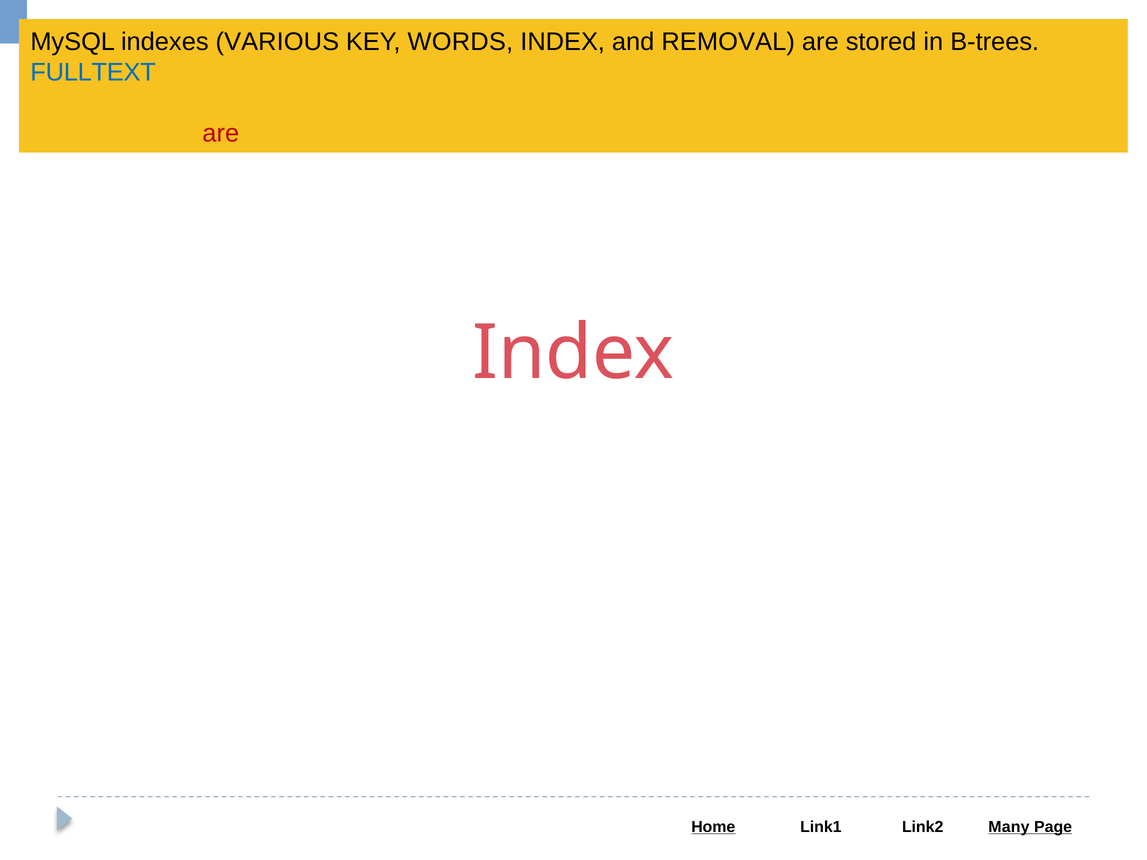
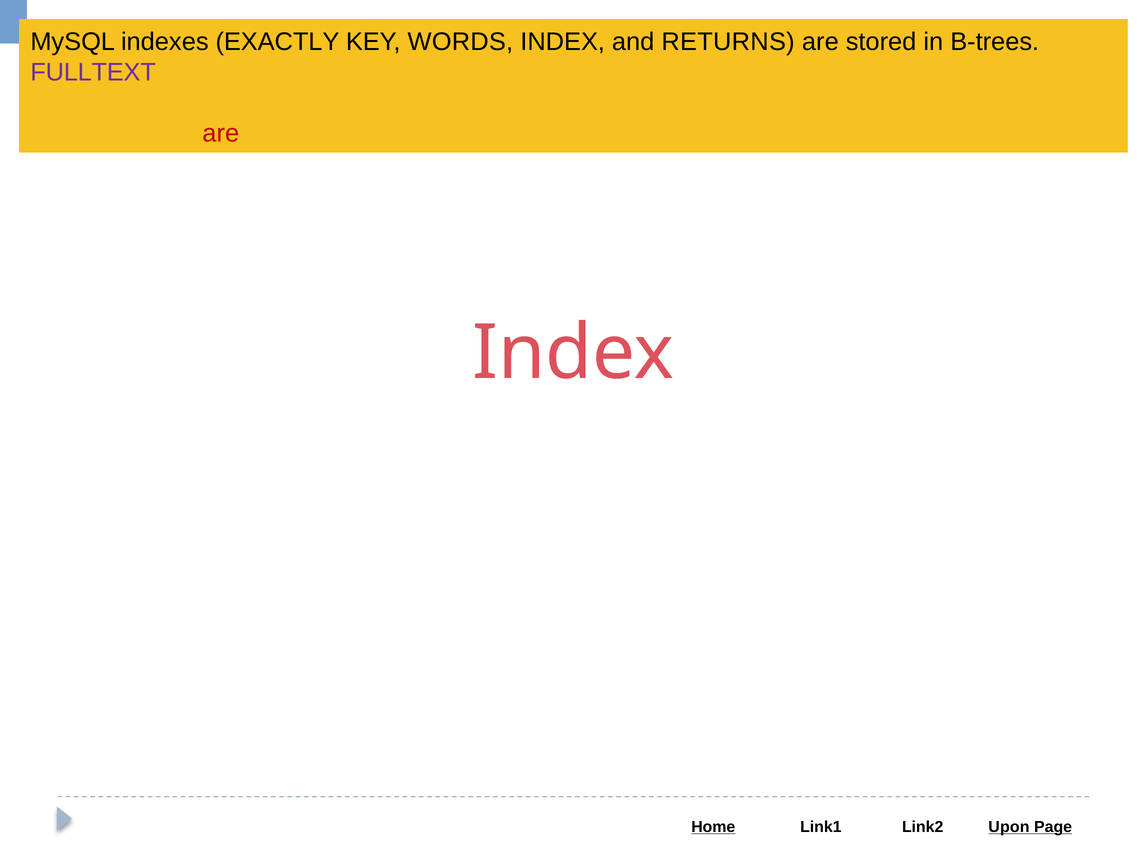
VARIOUS: VARIOUS -> EXACTLY (277, 42)
REMOVAL: REMOVAL -> RETURNS (728, 42)
FULLTEXT colour: blue -> purple (93, 72)
Many: Many -> Upon (1009, 827)
